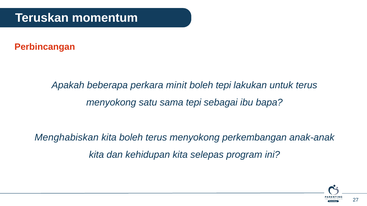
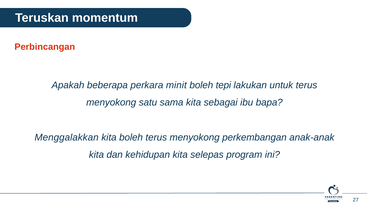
sama tepi: tepi -> kita (194, 103)
Menghabiskan: Menghabiskan -> Menggalakkan (67, 138)
